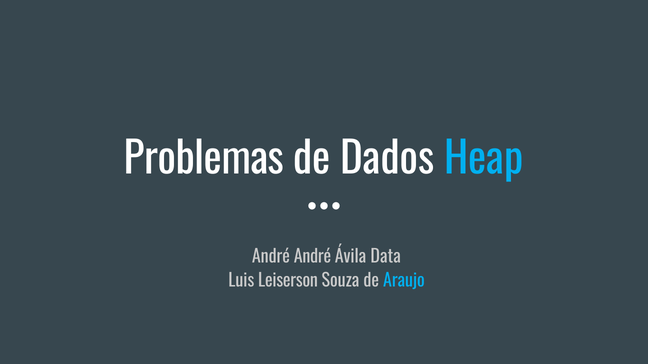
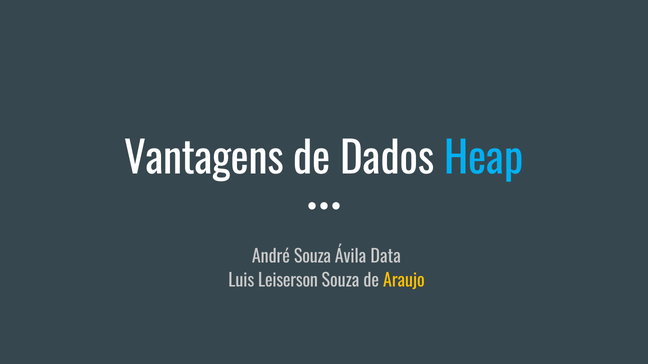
Problemas: Problemas -> Vantagens (204, 160)
André André: André -> Souza (312, 257)
Araujo colour: light blue -> yellow (404, 281)
